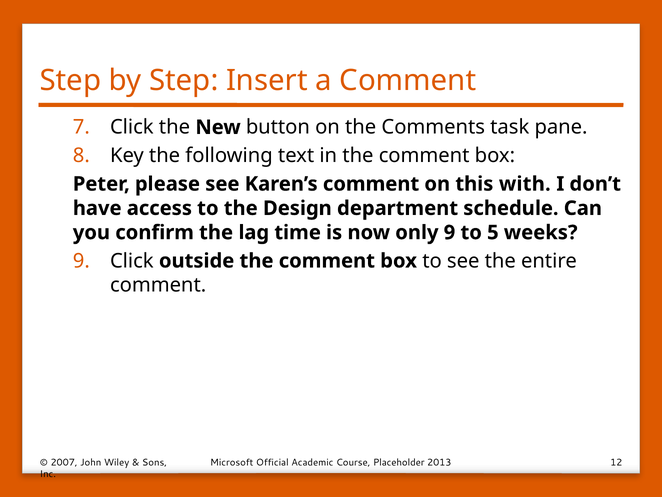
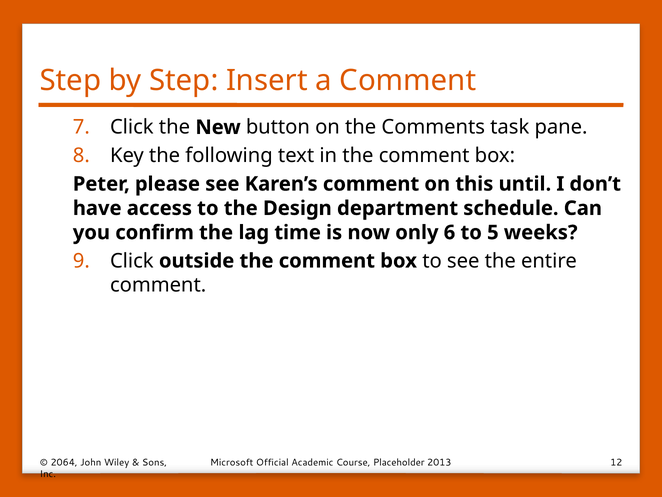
with: with -> until (525, 184)
only 9: 9 -> 6 (449, 232)
2007: 2007 -> 2064 (64, 462)
